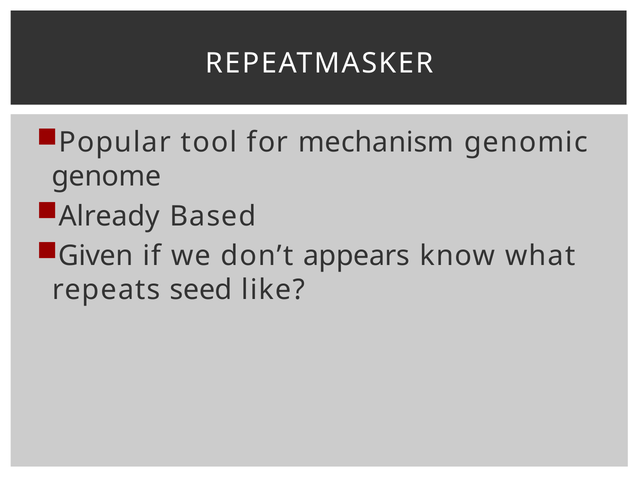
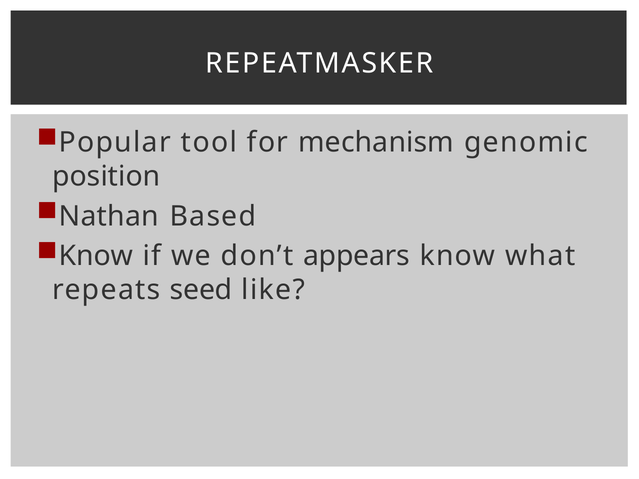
genome: genome -> position (106, 176)
Already: Already -> Nathan (109, 216)
Given: Given -> Know (96, 256)
